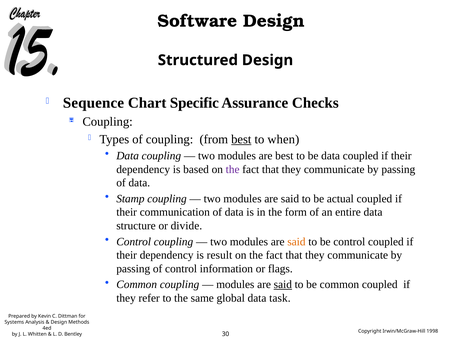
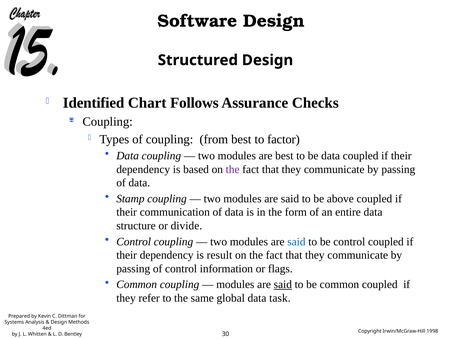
Sequence: Sequence -> Identified (94, 103)
Specific: Specific -> Follows (194, 103)
best underline: present -> none (241, 139)
when: when -> factor (283, 139)
actual: actual -> above (340, 198)
said colour: orange -> blue (296, 241)
